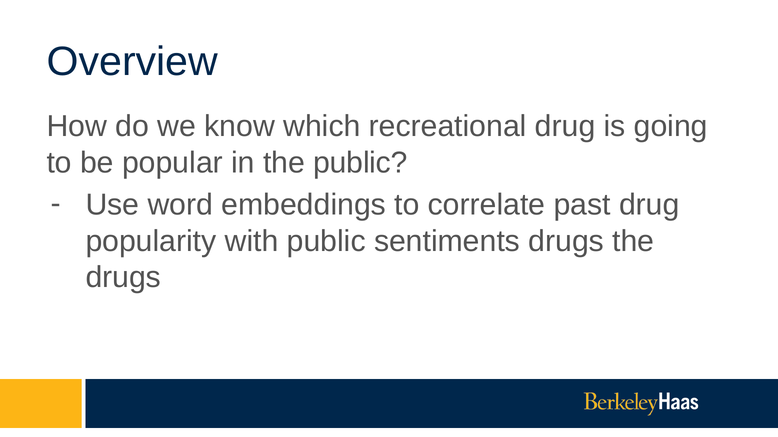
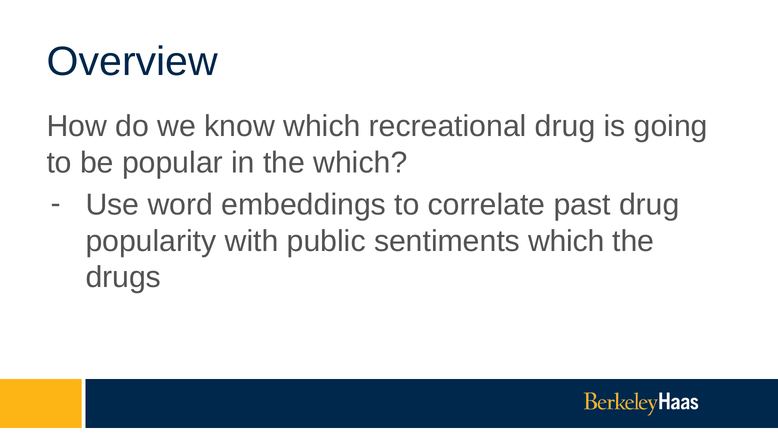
the public: public -> which (360, 163)
sentiments drugs: drugs -> which (566, 242)
